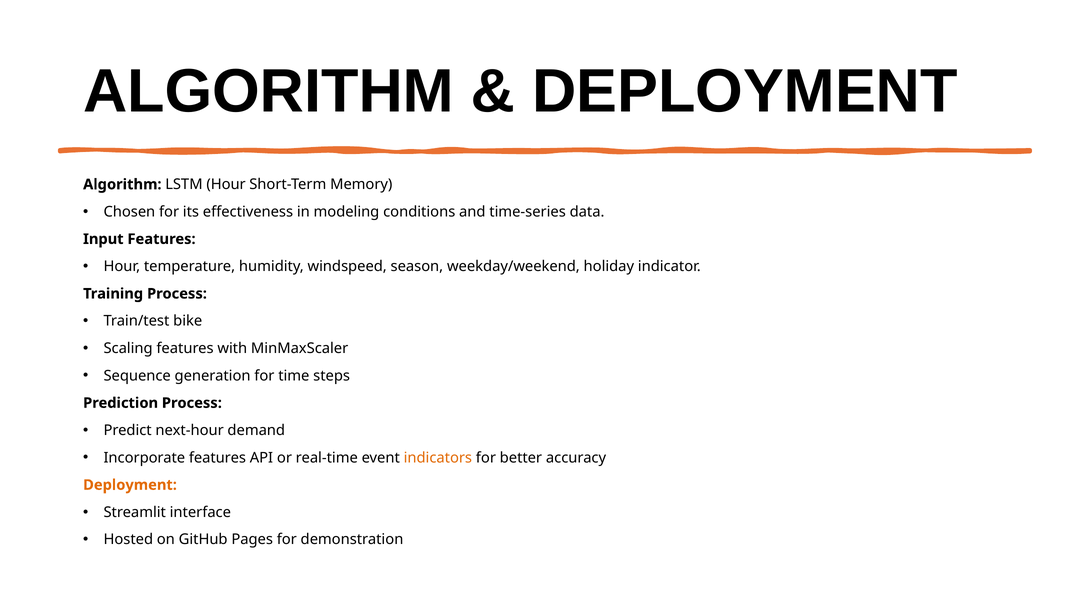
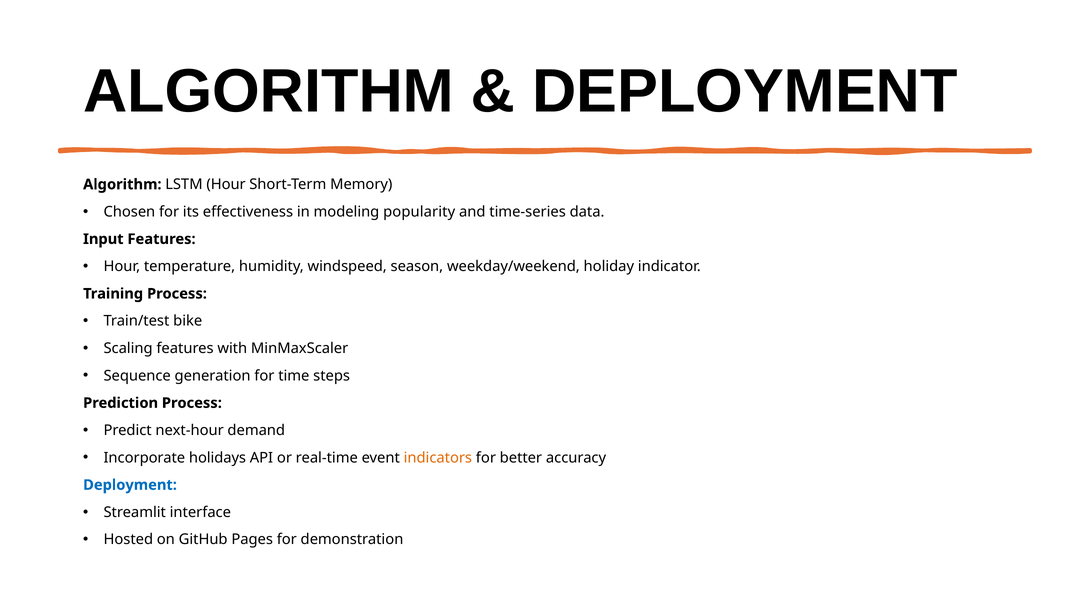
conditions: conditions -> popularity (419, 212)
Incorporate features: features -> holidays (218, 458)
Deployment colour: orange -> blue (130, 485)
